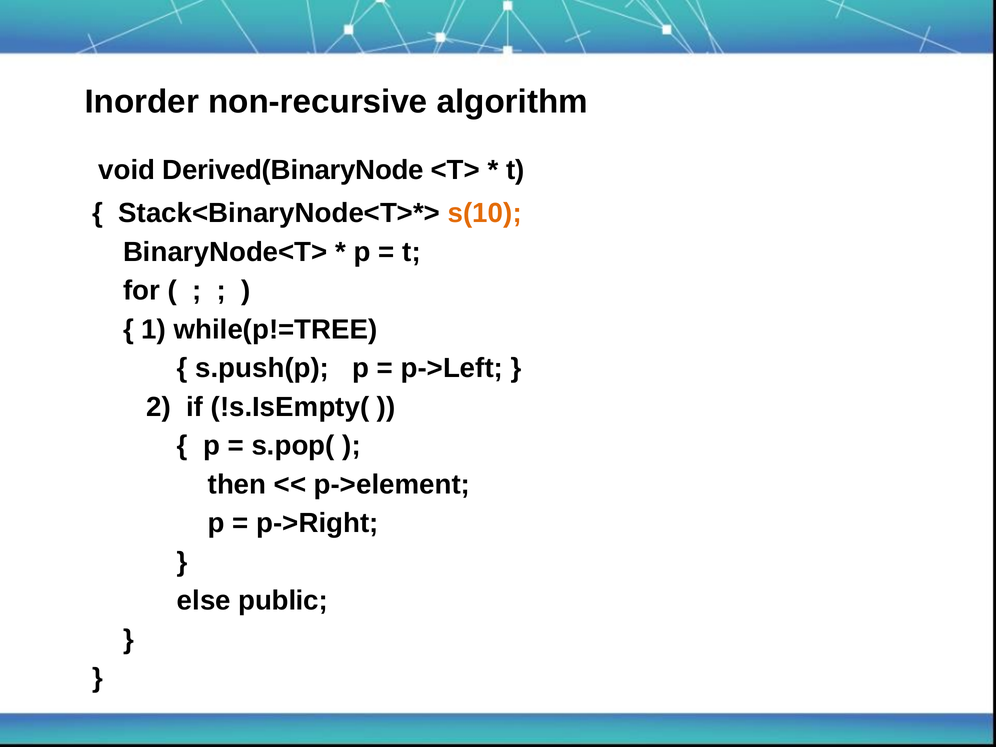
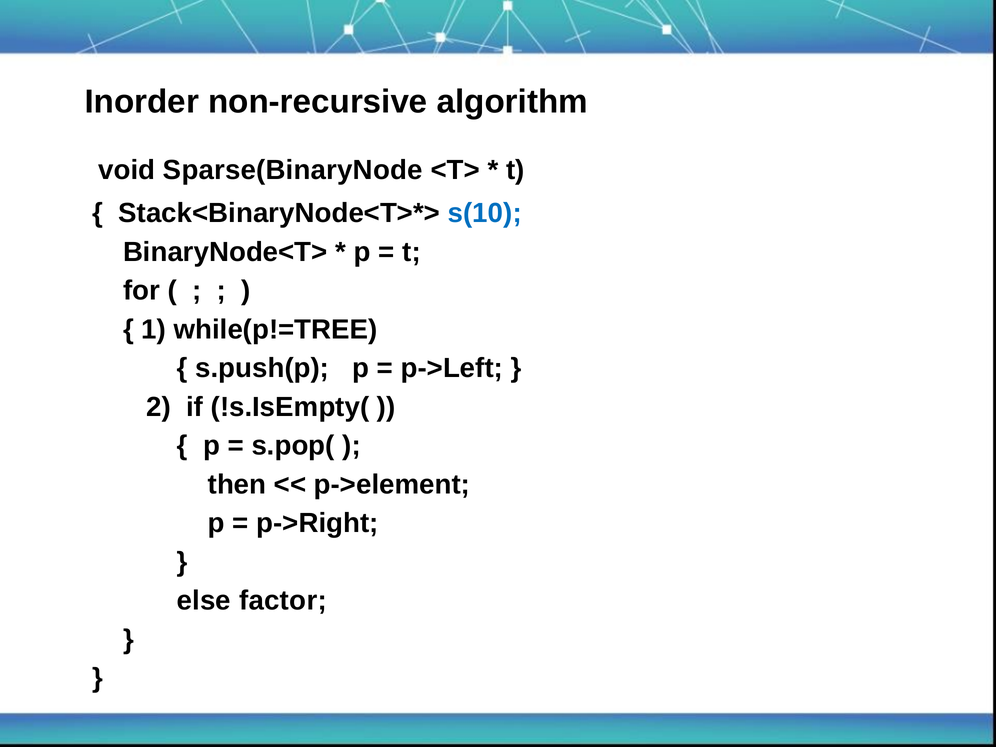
Derived(BinaryNode: Derived(BinaryNode -> Sparse(BinaryNode (293, 170)
s(10 colour: orange -> blue (485, 213)
public: public -> factor (283, 601)
